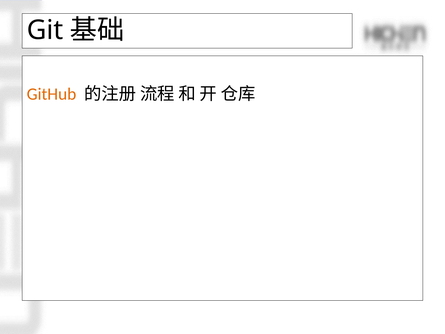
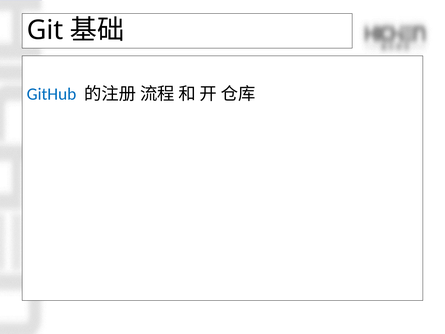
GitHub colour: orange -> blue (51, 94)
